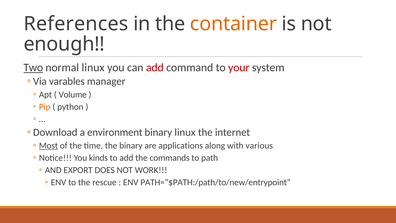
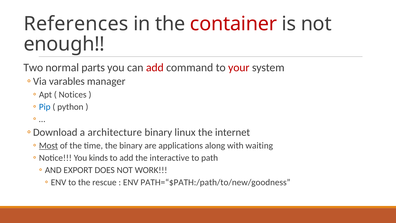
container colour: orange -> red (234, 24)
Two underline: present -> none (33, 68)
normal linux: linux -> parts (93, 68)
Volume: Volume -> Notices (73, 94)
Pip colour: orange -> blue (45, 107)
environment: environment -> architecture (115, 132)
various: various -> waiting (259, 145)
commands: commands -> interactive (170, 158)
PATH=“$PATH:/path/to/new/entrypoint: PATH=“$PATH:/path/to/new/entrypoint -> PATH=“$PATH:/path/to/new/goodness (215, 182)
